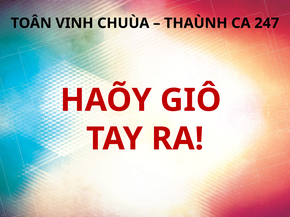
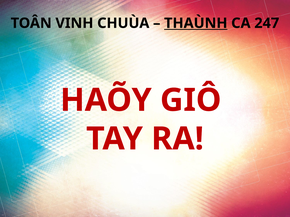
THAÙNH underline: none -> present (196, 23)
